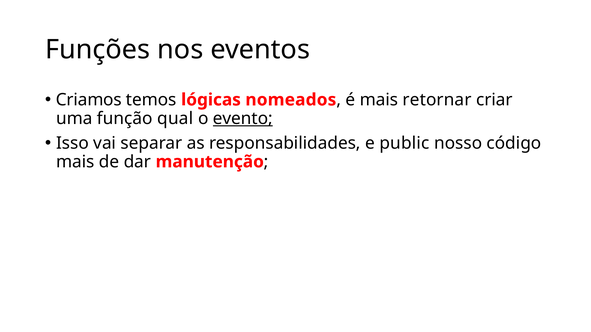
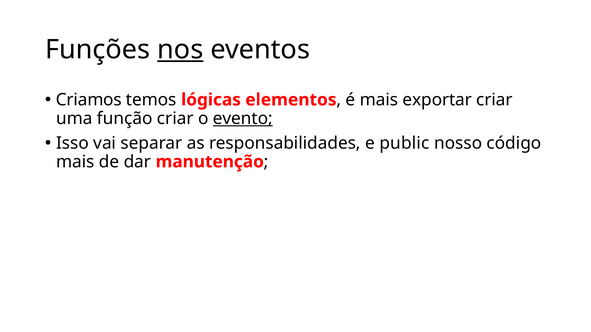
nos underline: none -> present (180, 50)
nomeados: nomeados -> elementos (291, 100)
retornar: retornar -> exportar (437, 100)
função qual: qual -> criar (175, 119)
